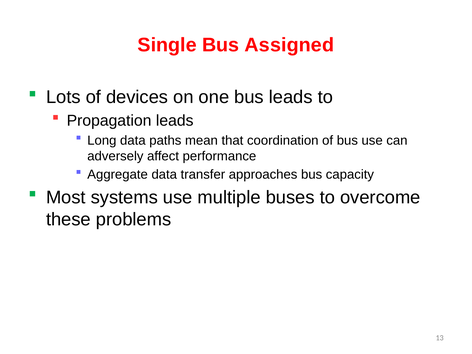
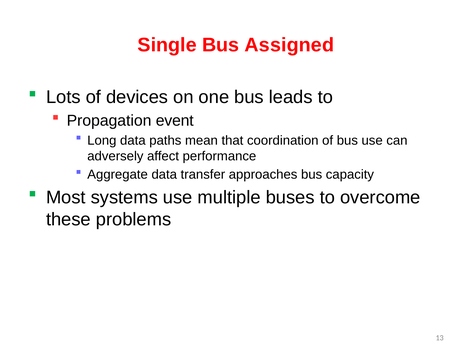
Propagation leads: leads -> event (175, 121)
